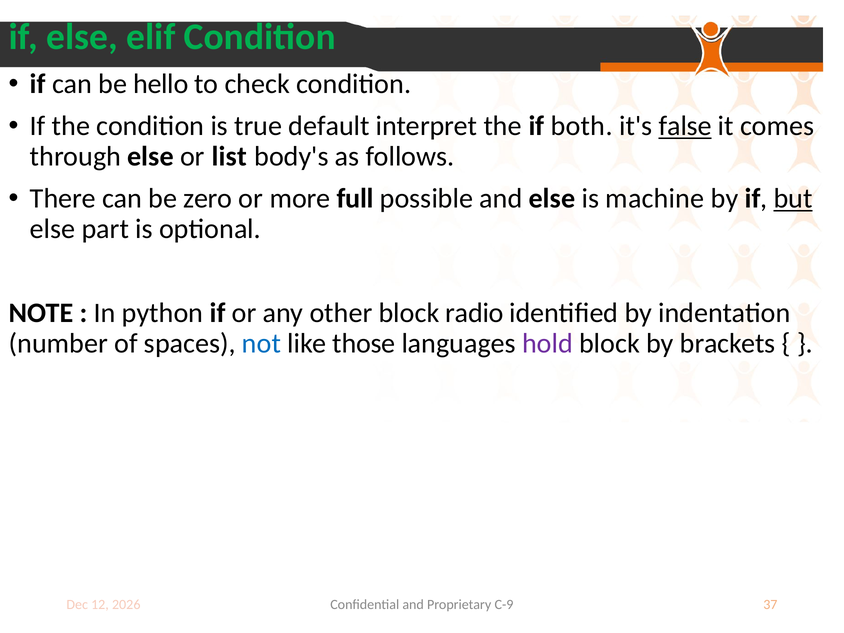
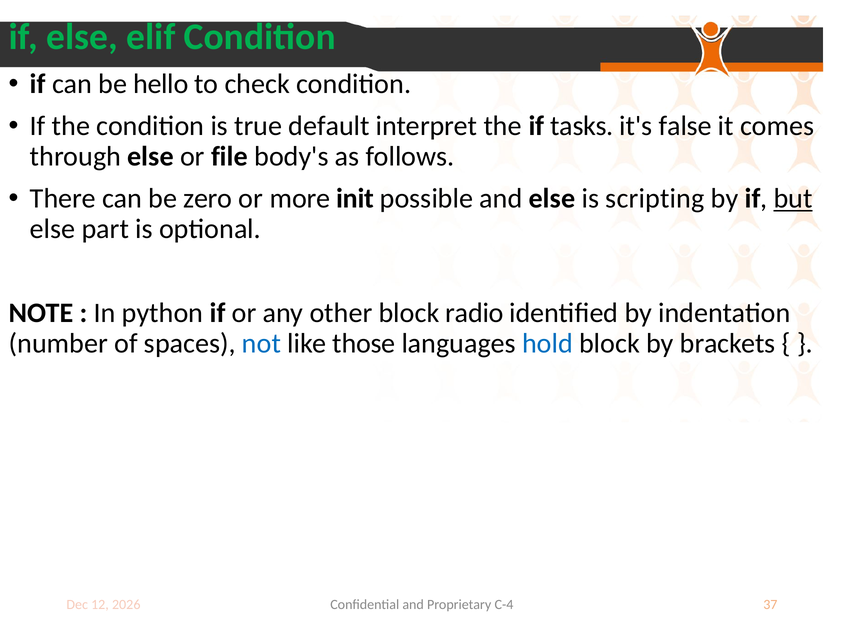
both: both -> tasks (582, 126)
false underline: present -> none (685, 126)
list: list -> file (229, 157)
full: full -> init (355, 199)
machine: machine -> scripting (655, 199)
hold colour: purple -> blue (547, 344)
C-9: C-9 -> C-4 (504, 604)
